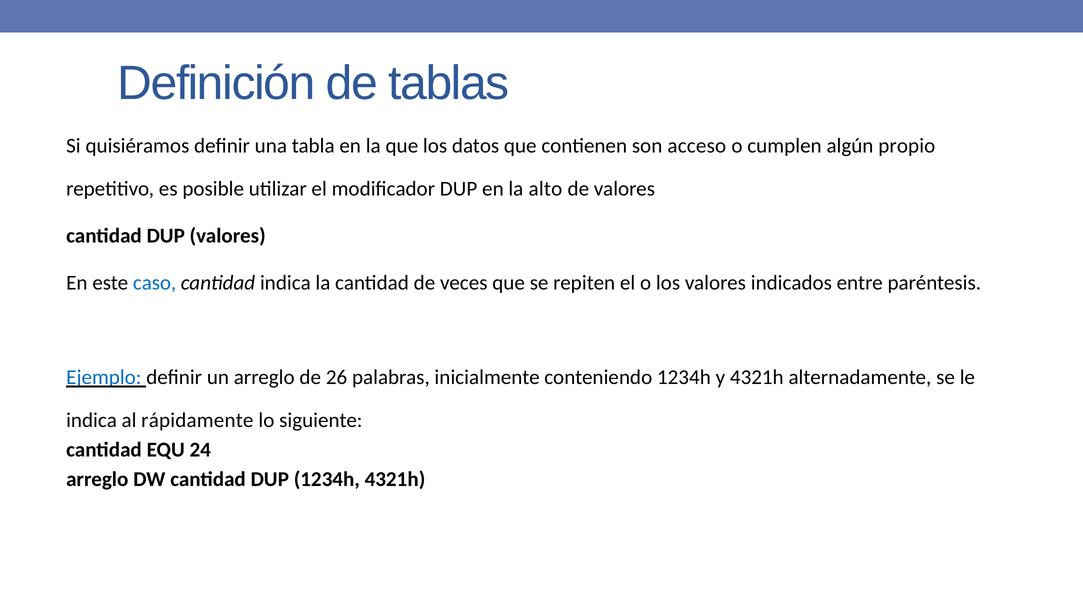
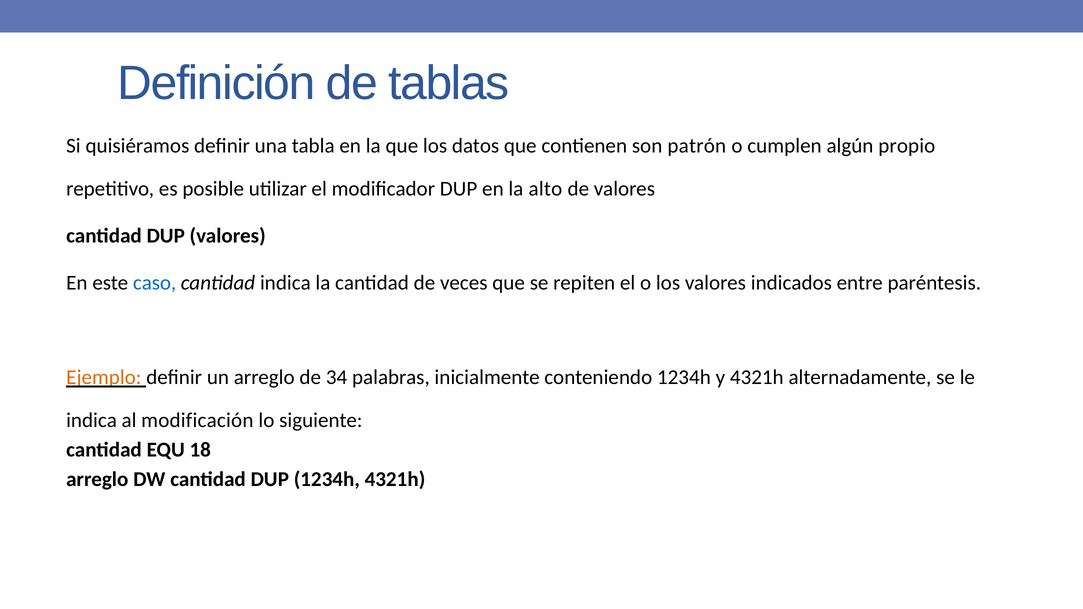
acceso: acceso -> patrón (697, 146)
Ejemplo colour: blue -> orange (104, 377)
26: 26 -> 34 (337, 377)
rápidamente: rápidamente -> modificación (197, 420)
24: 24 -> 18 (200, 450)
